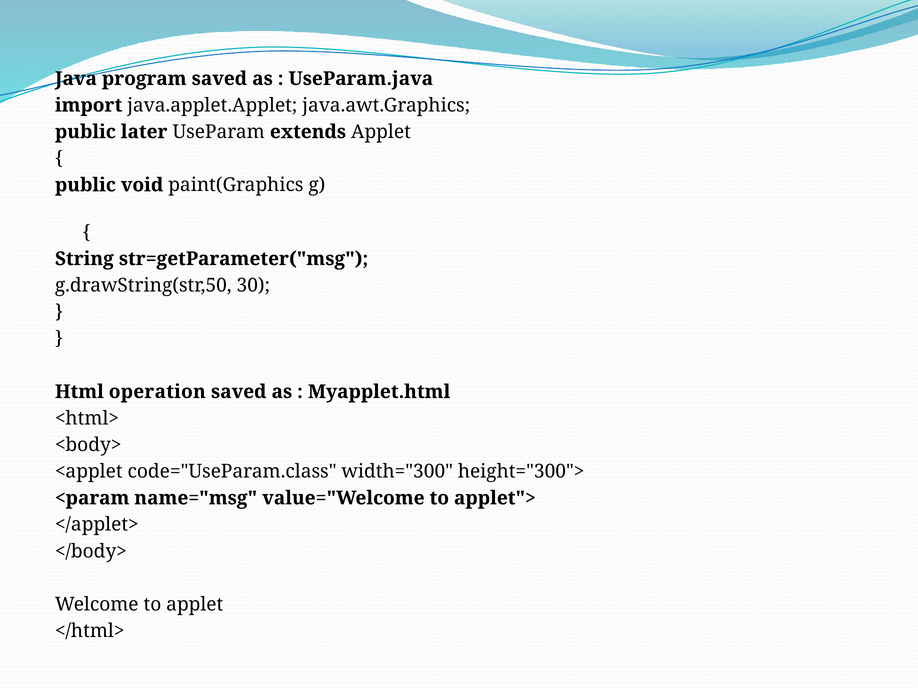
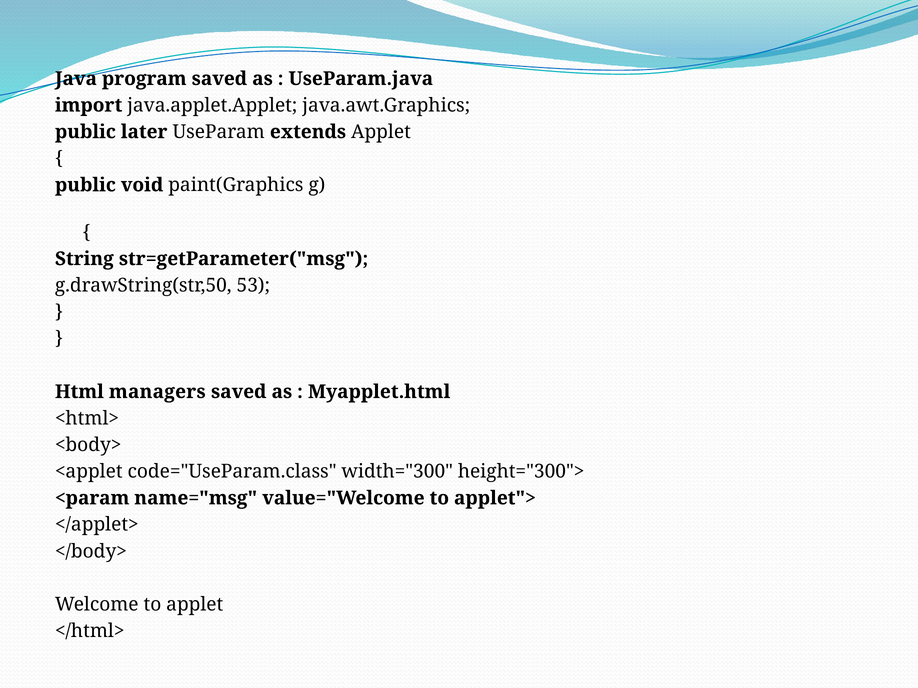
30: 30 -> 53 (253, 286)
operation: operation -> managers (157, 392)
